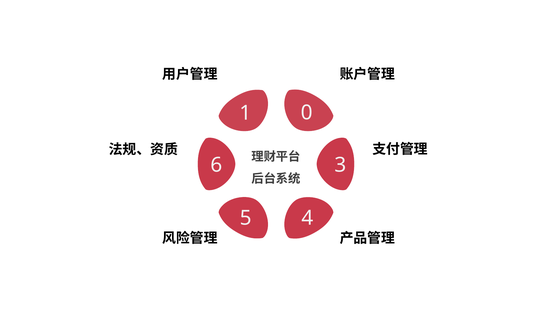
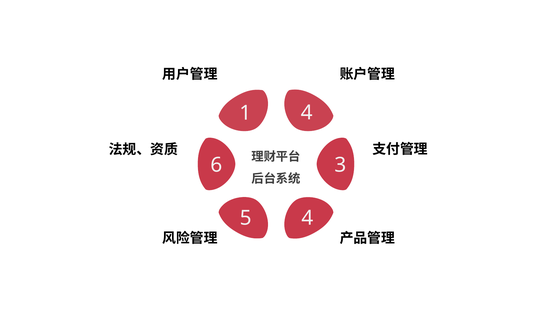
1 0: 0 -> 4 (307, 113)
